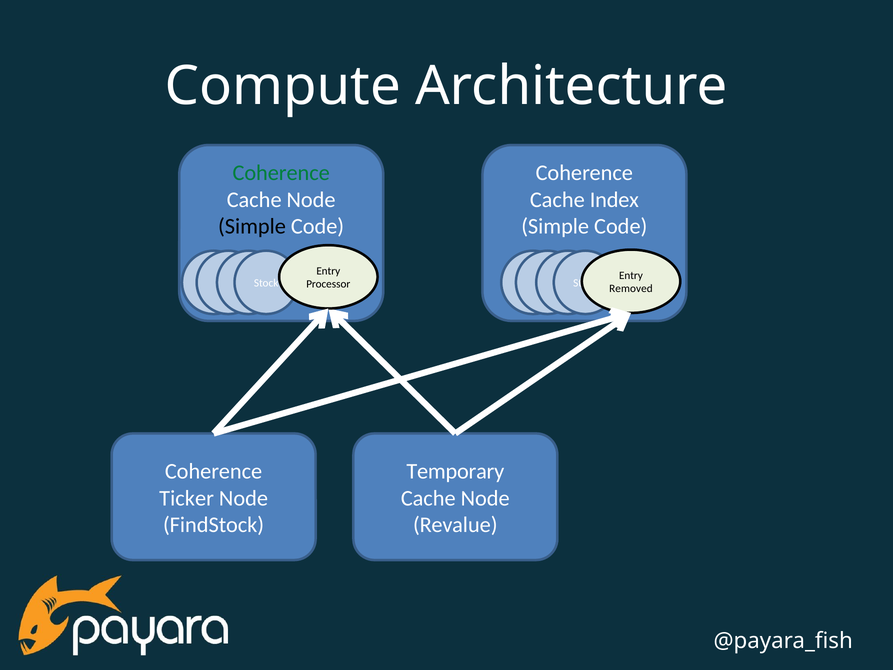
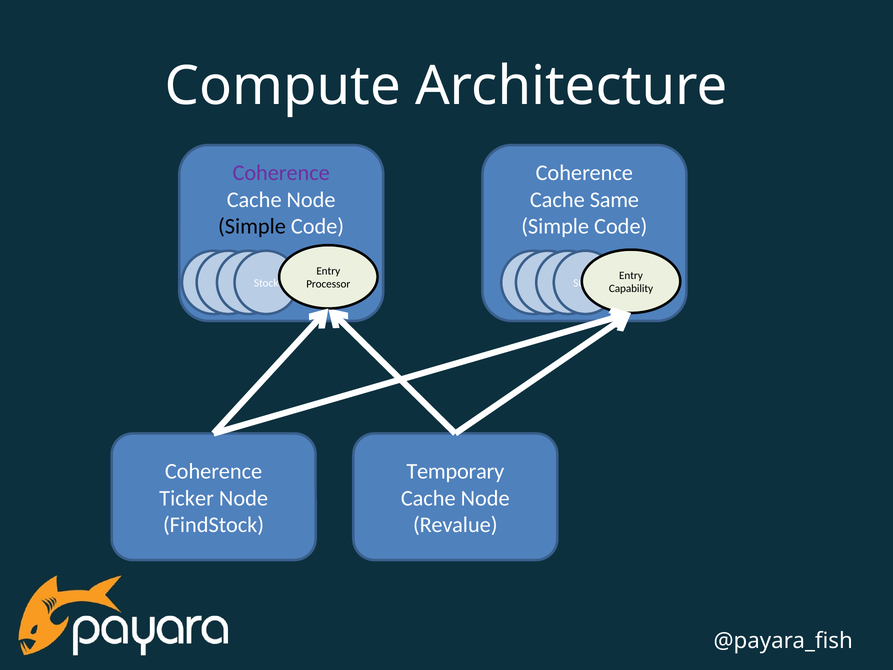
Coherence colour: green -> purple (281, 173)
Index: Index -> Same (614, 200)
Removed: Removed -> Capability (631, 289)
